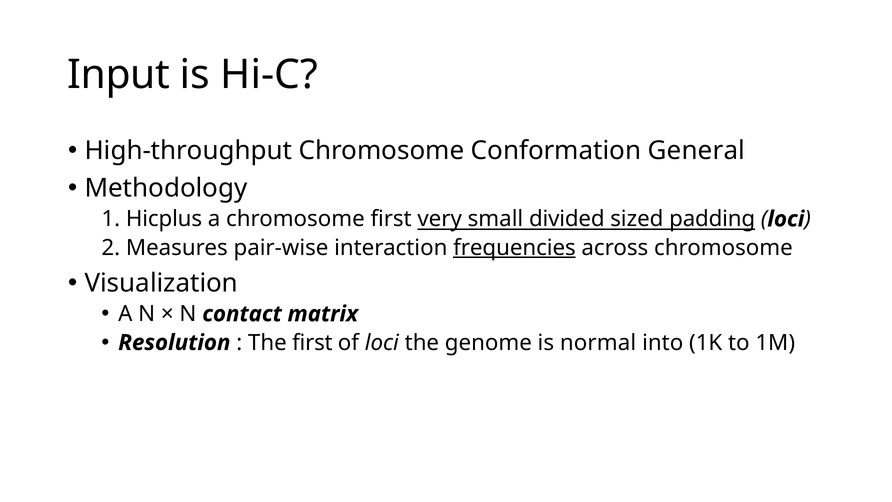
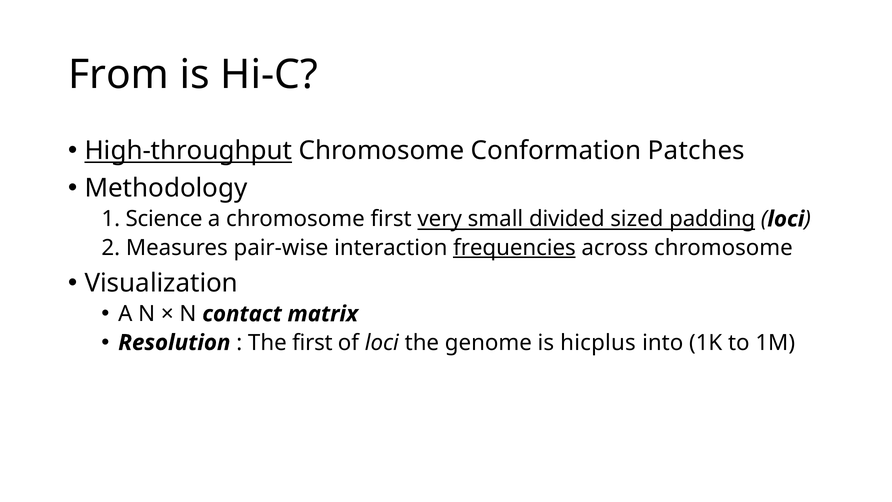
Input: Input -> From (118, 75)
High-throughput underline: none -> present (188, 151)
General: General -> Patches (696, 151)
Hicplus: Hicplus -> Science (164, 219)
normal: normal -> hicplus (598, 342)
